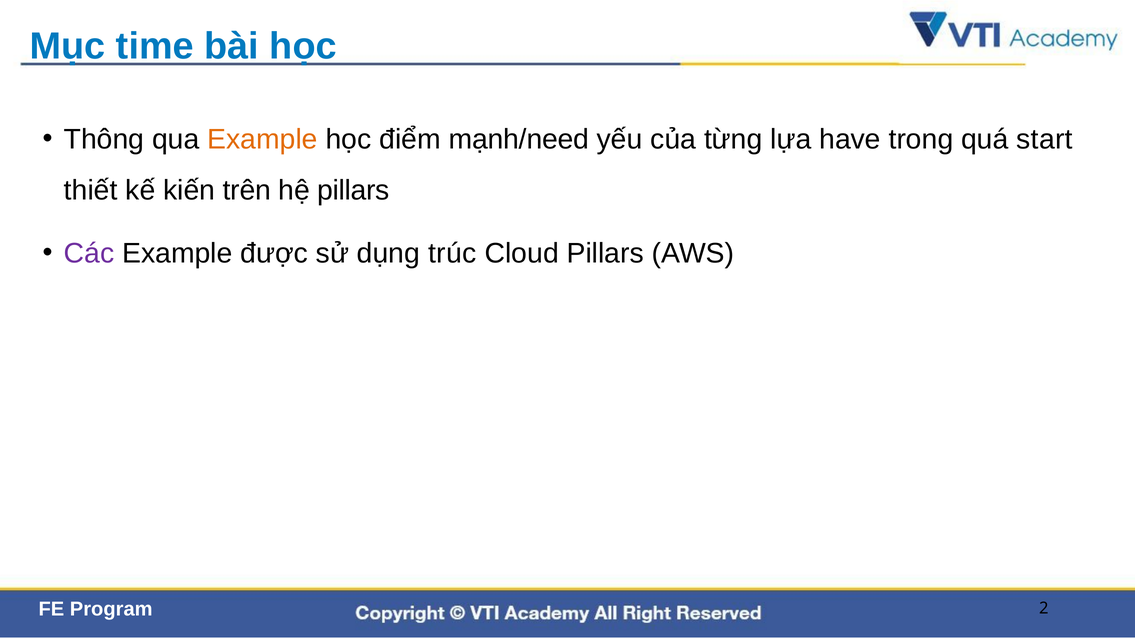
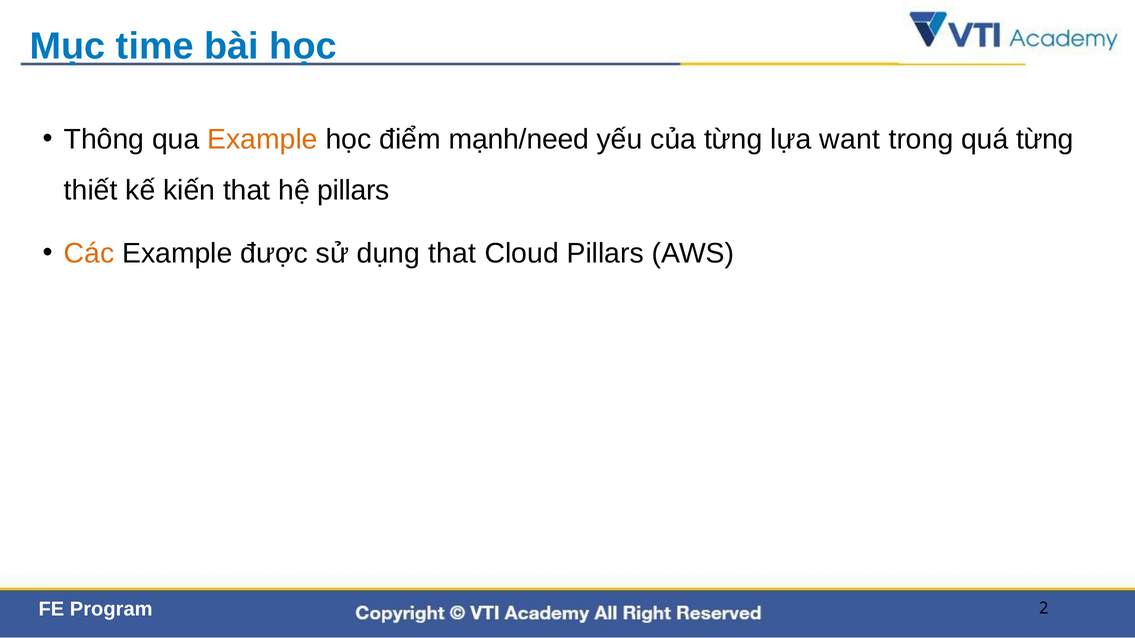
have: have -> want (850, 140)
quá start: start -> từng (1045, 140)
kiến trên: trên -> that (247, 191)
Các colour: purple -> orange (89, 254)
dụng trúc: trúc -> that (452, 254)
